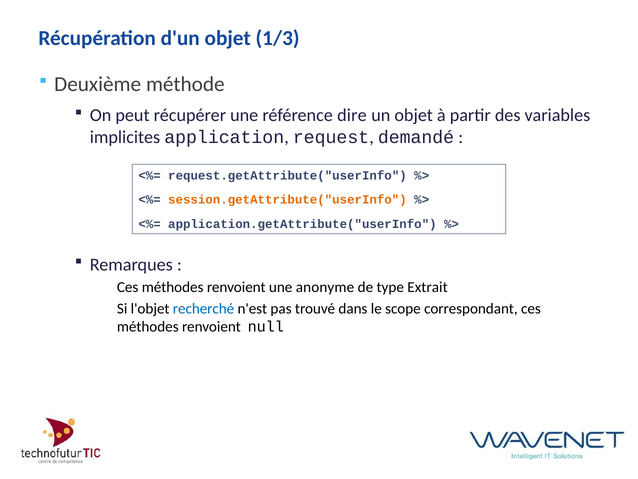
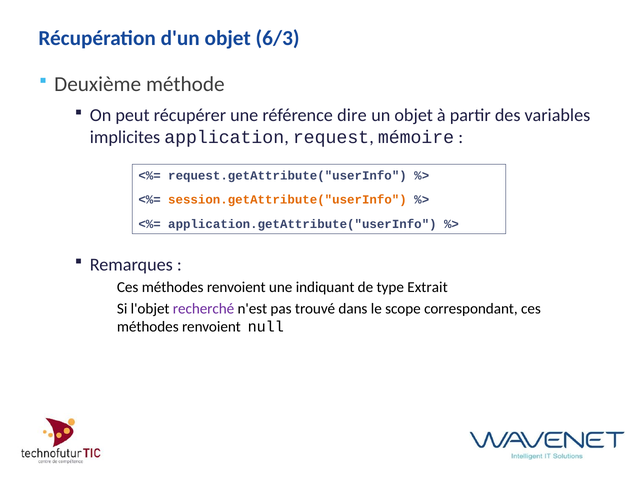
1/3: 1/3 -> 6/3 (278, 38)
demandé: demandé -> mémoire (416, 137)
anonyme: anonyme -> indiquant (325, 287)
recherché colour: blue -> purple (204, 308)
